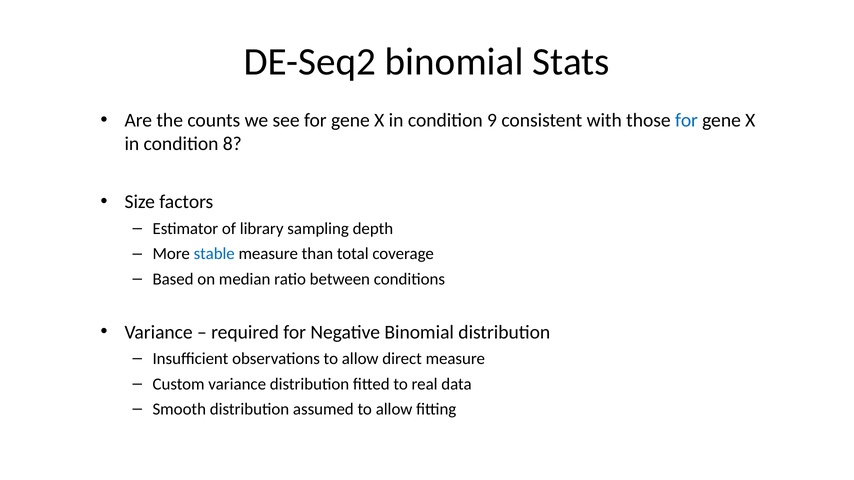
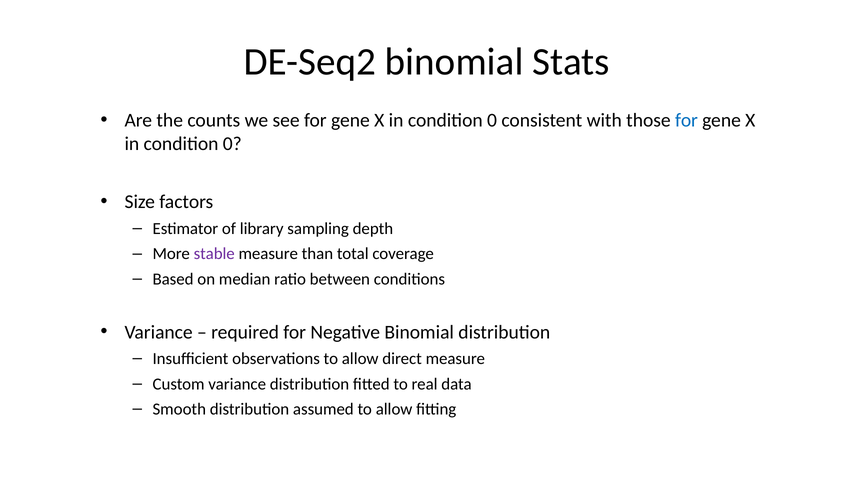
9: 9 -> 0 (492, 120)
8: 8 -> 0 (232, 144)
stable colour: blue -> purple (214, 254)
